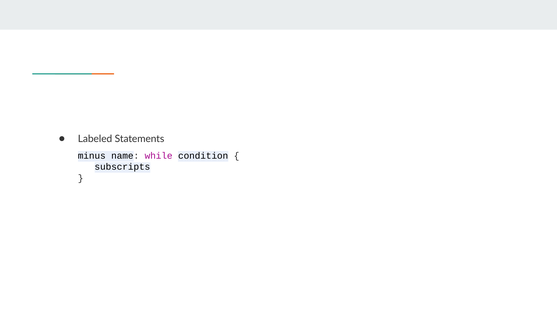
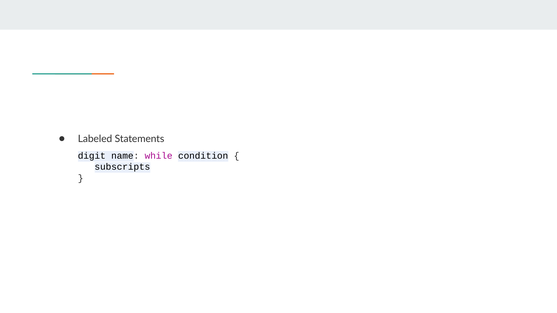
minus: minus -> digit (92, 156)
